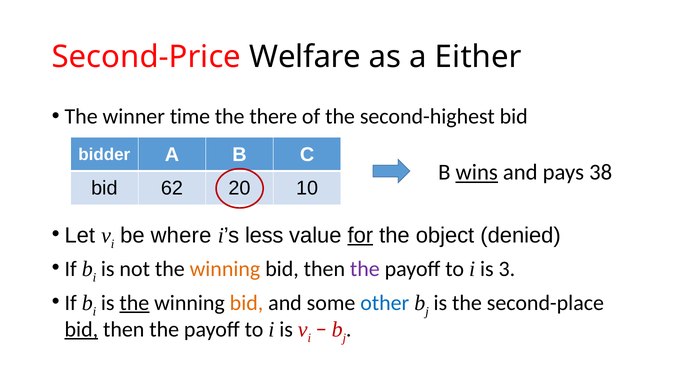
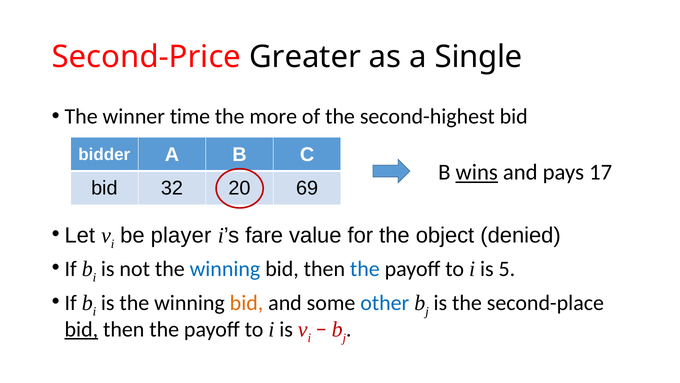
Welfare: Welfare -> Greater (305, 57)
Either: Either -> Single (479, 57)
there: there -> more (273, 116)
38: 38 -> 17 (601, 172)
62: 62 -> 32 (172, 188)
10: 10 -> 69 (307, 188)
where: where -> player (181, 235)
less: less -> fare (264, 235)
for underline: present -> none (360, 235)
winning colour: orange -> blue (225, 269)
the colour: purple -> blue (365, 269)
3: 3 -> 5 (507, 269)
the underline: present -> none (134, 302)
